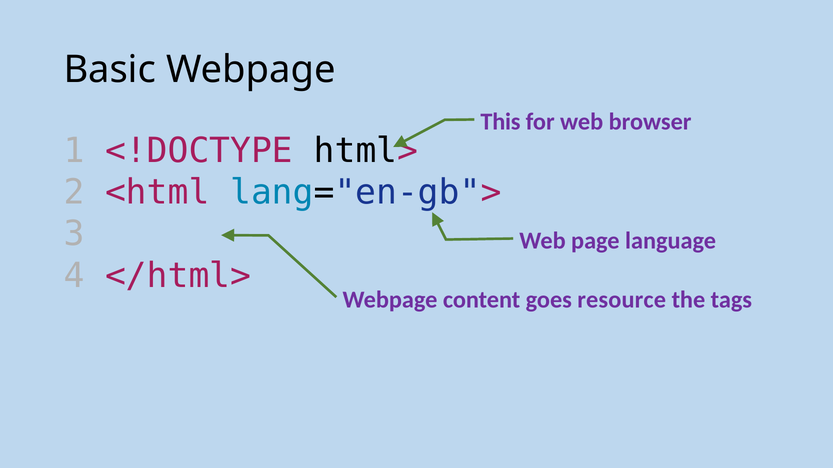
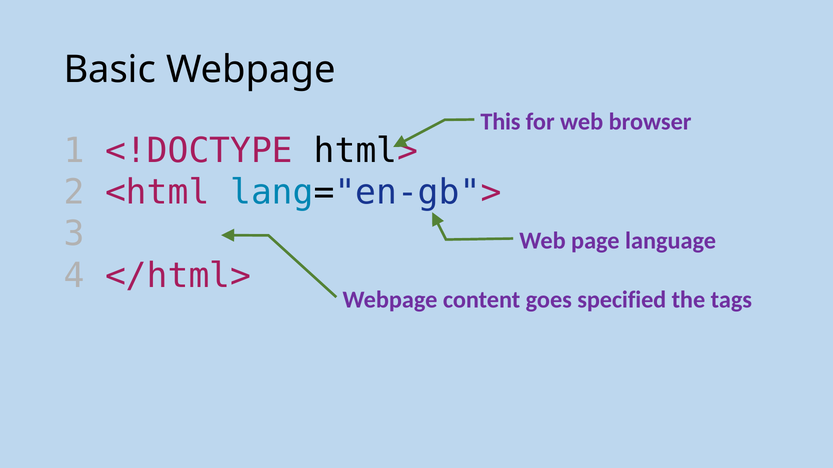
resource: resource -> specified (622, 300)
